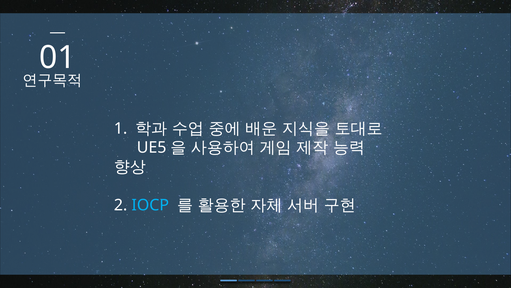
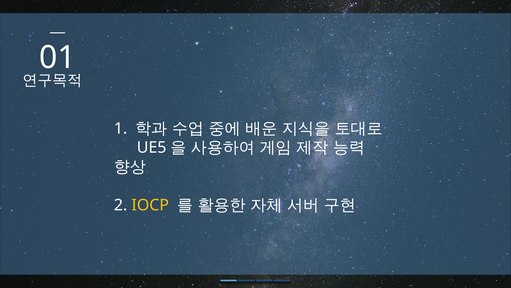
IOCP colour: light blue -> yellow (150, 205)
